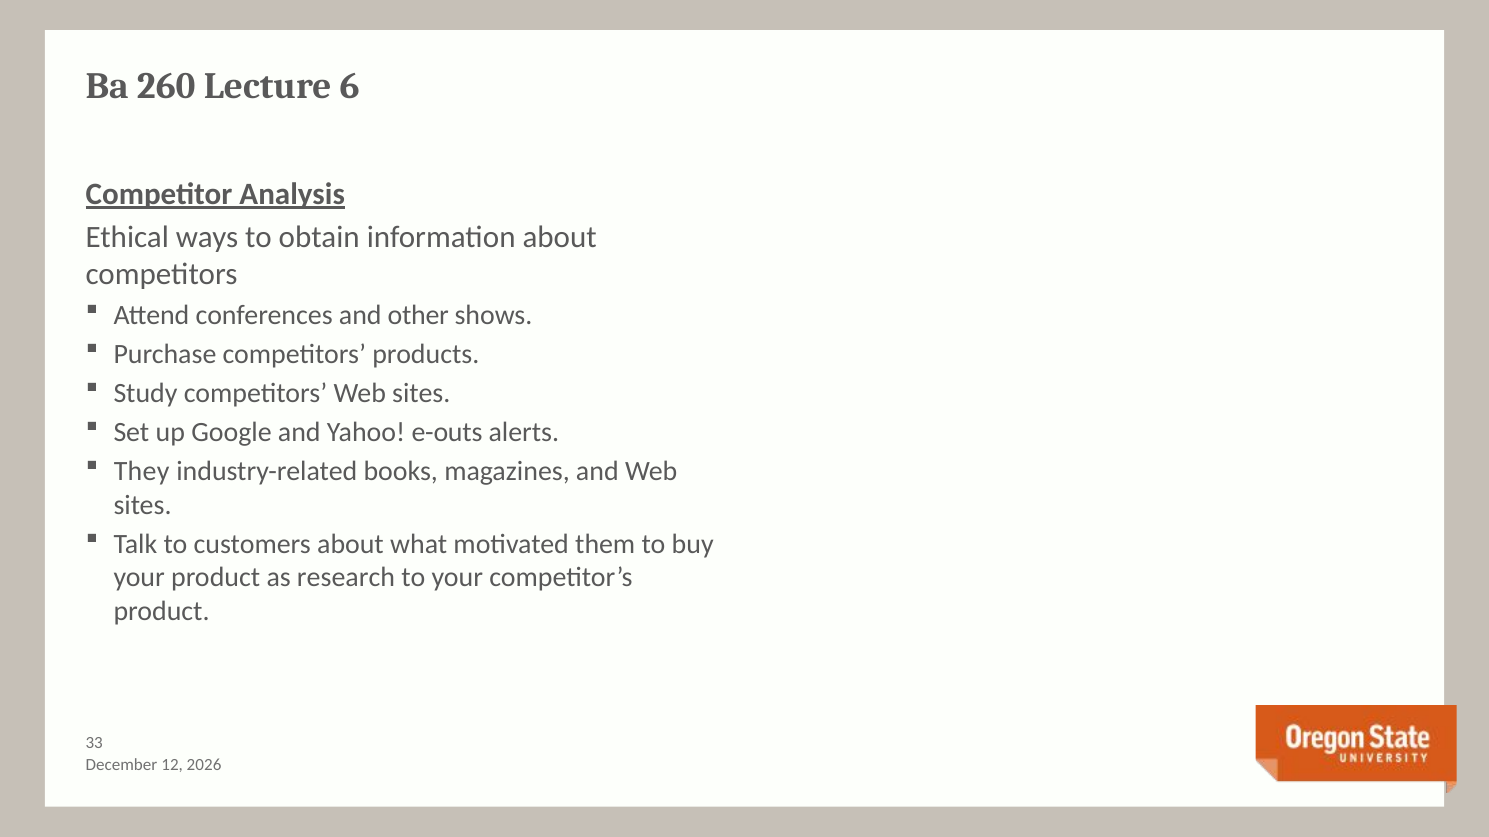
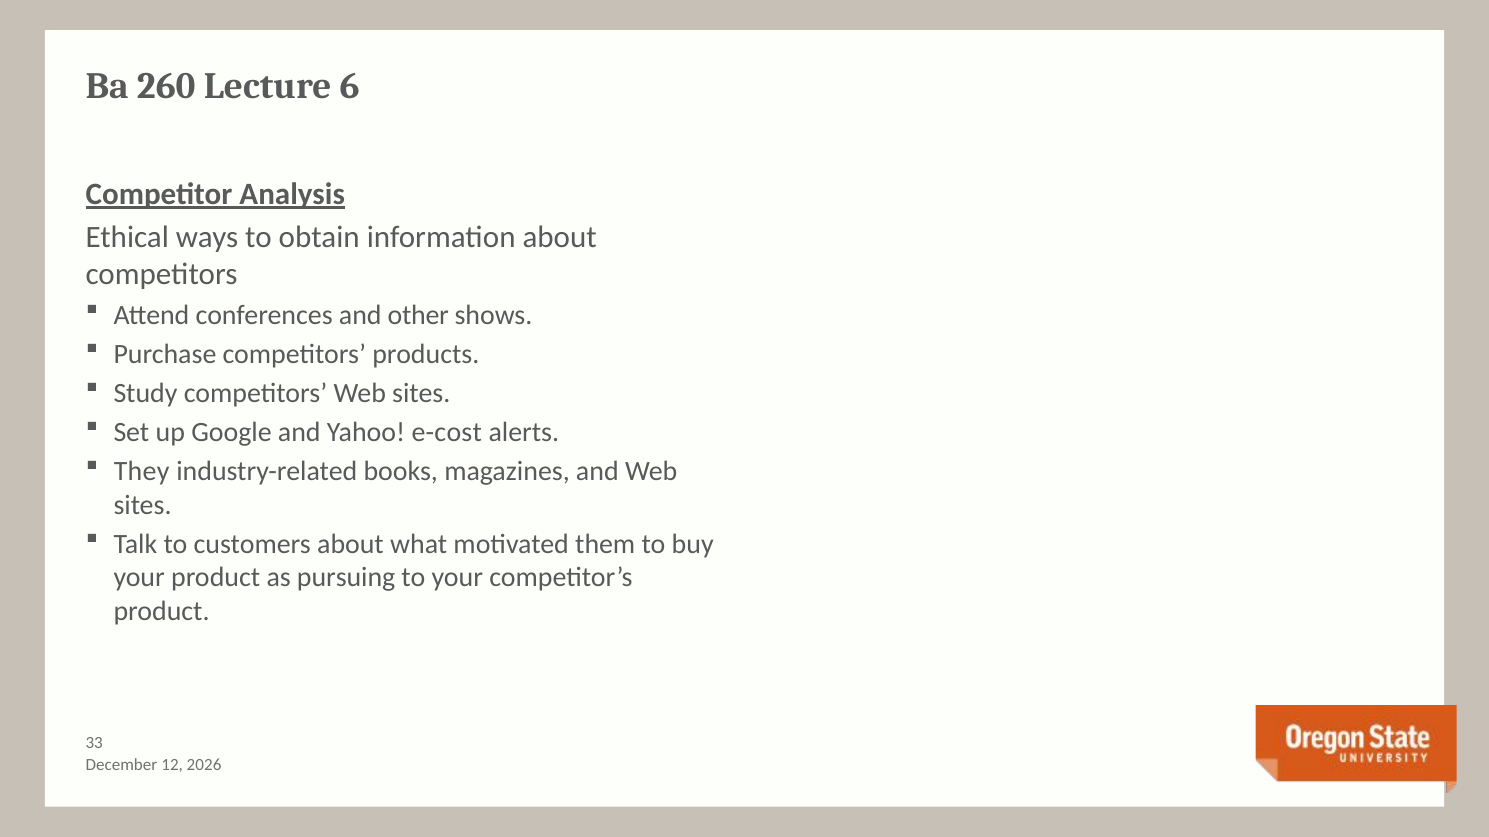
e-outs: e-outs -> e-cost (447, 433)
research: research -> pursuing (346, 578)
